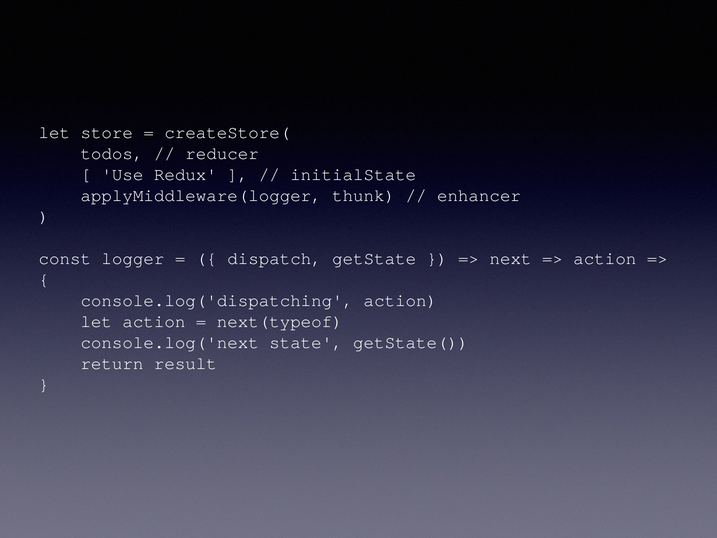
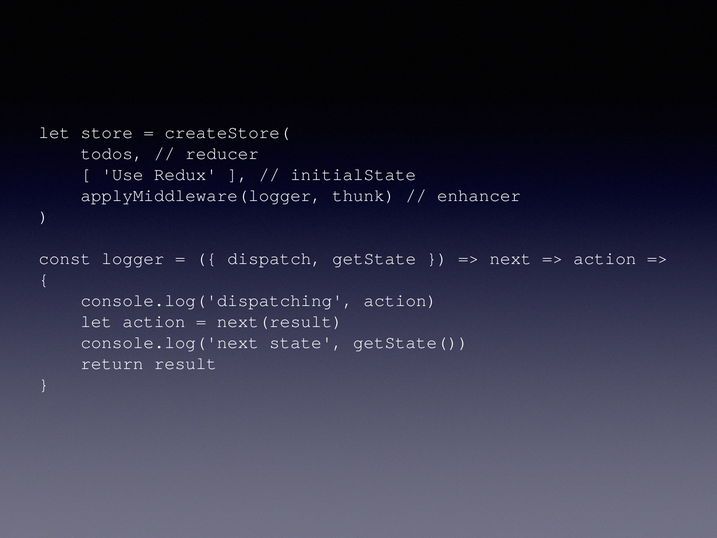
next(typeof: next(typeof -> next(result (280, 321)
